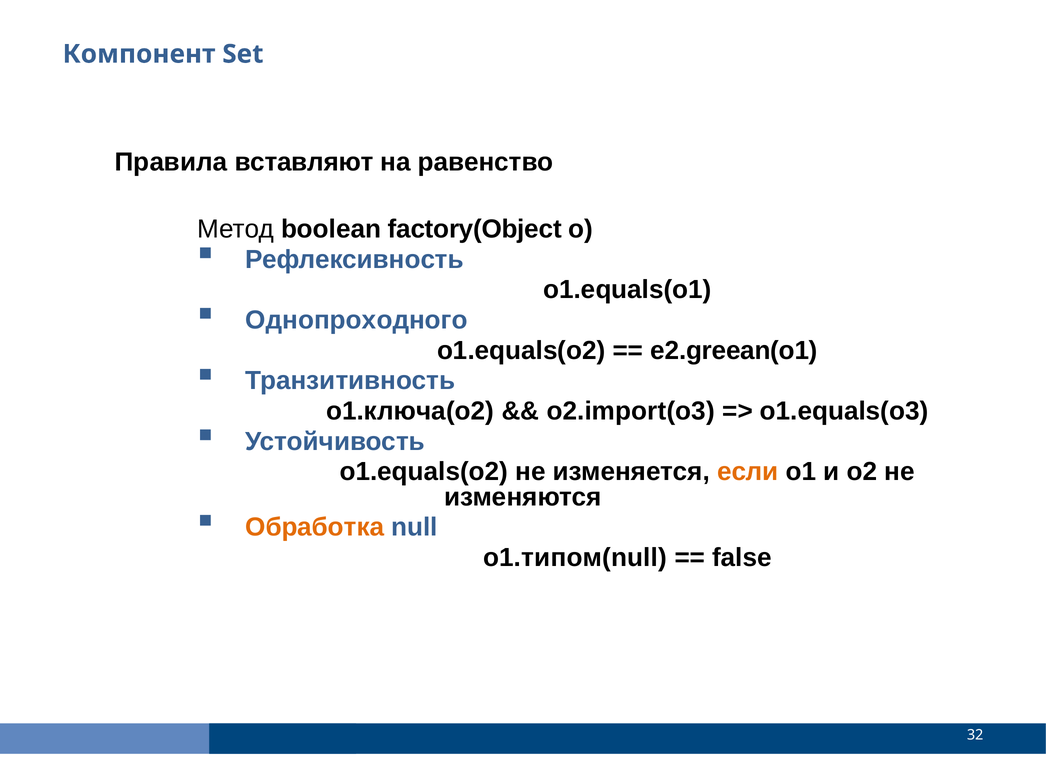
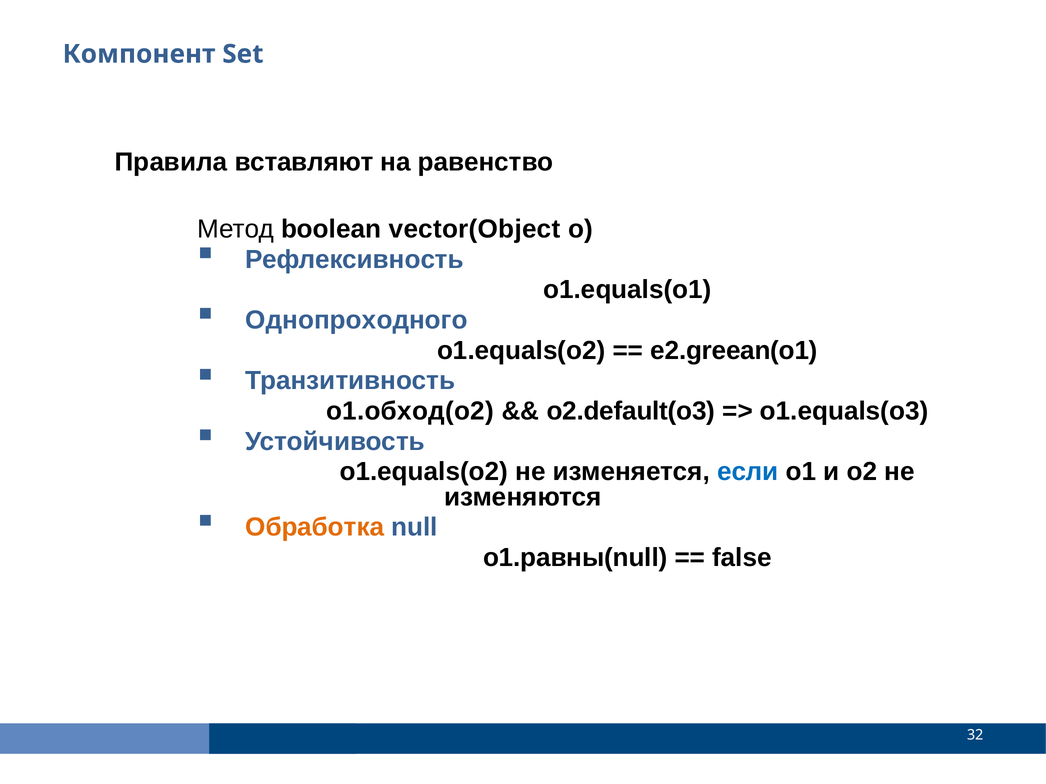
factory(Object: factory(Object -> vector(Object (475, 229)
o1.ключа(o2: o1.ключа(o2 -> o1.обход(o2 (410, 411)
o2.import(o3: o2.import(o3 -> o2.default(o3 (631, 411)
если colour: orange -> blue (748, 472)
o1.типом(null: o1.типом(null -> o1.равны(null (575, 558)
